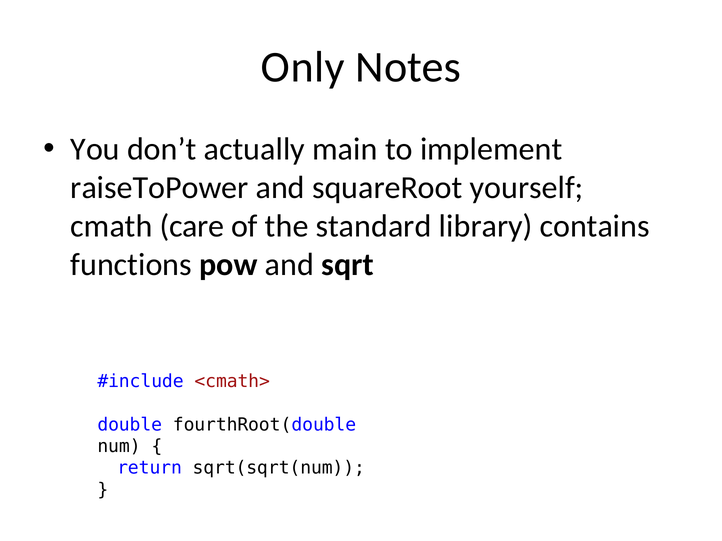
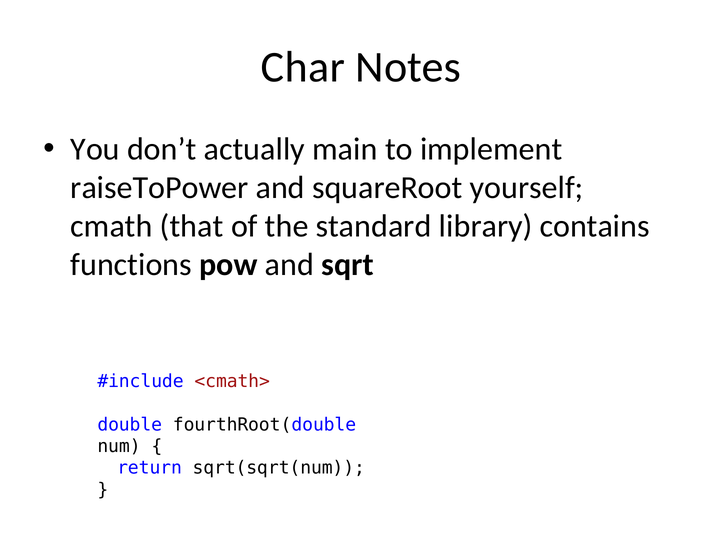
Only: Only -> Char (303, 67)
care: care -> that (192, 227)
